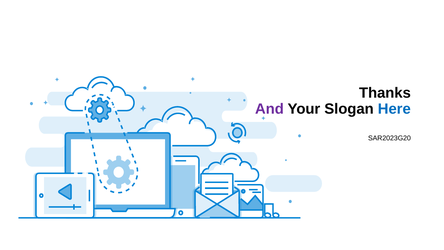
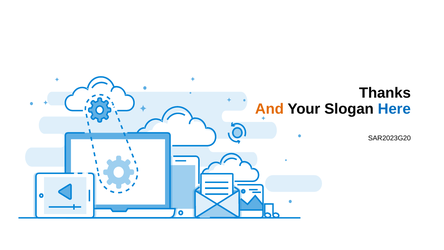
And colour: purple -> orange (269, 109)
